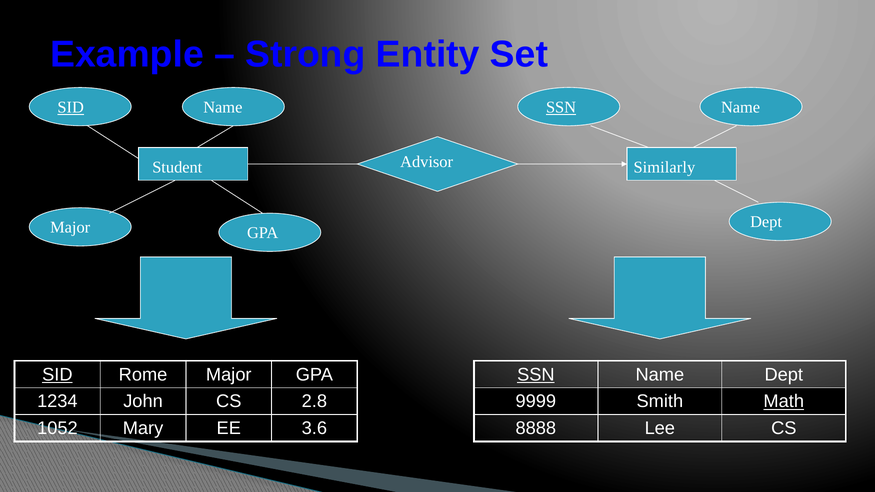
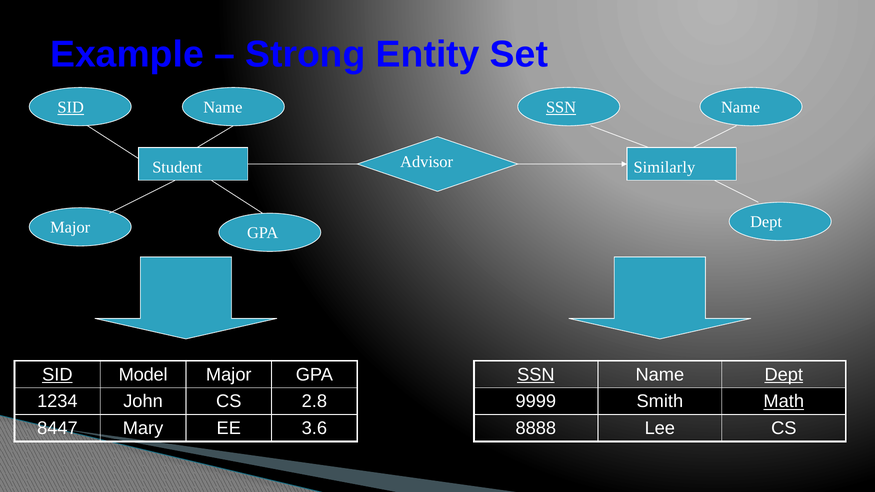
Rome: Rome -> Model (143, 375)
Dept underline: none -> present (784, 375)
1052: 1052 -> 8447 (57, 429)
